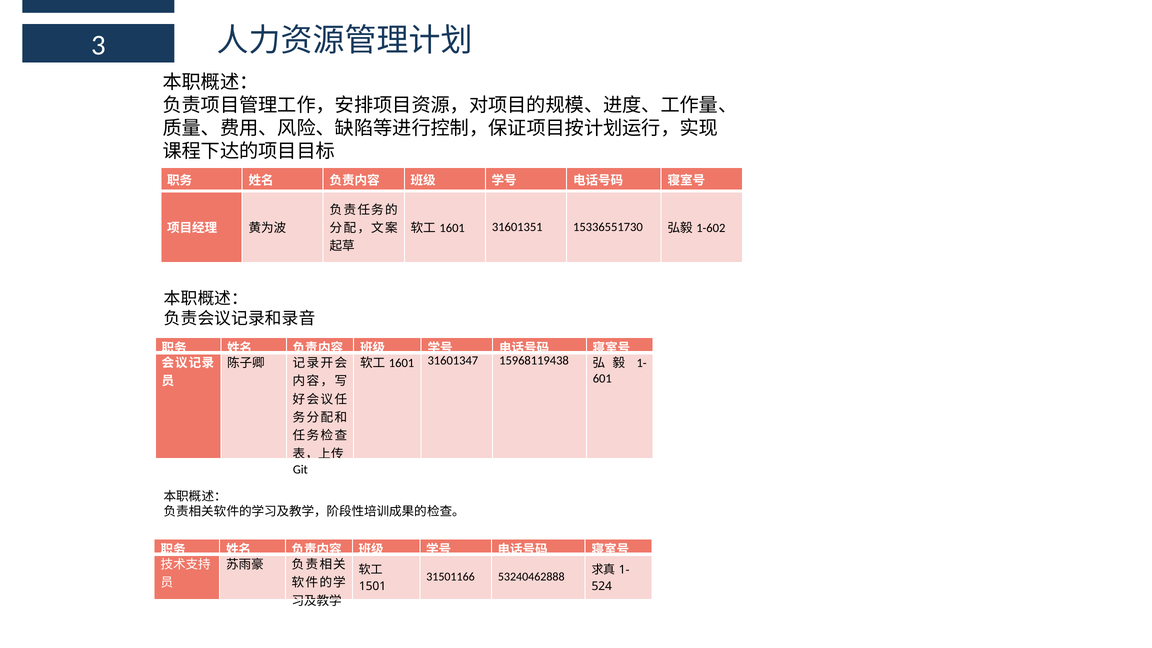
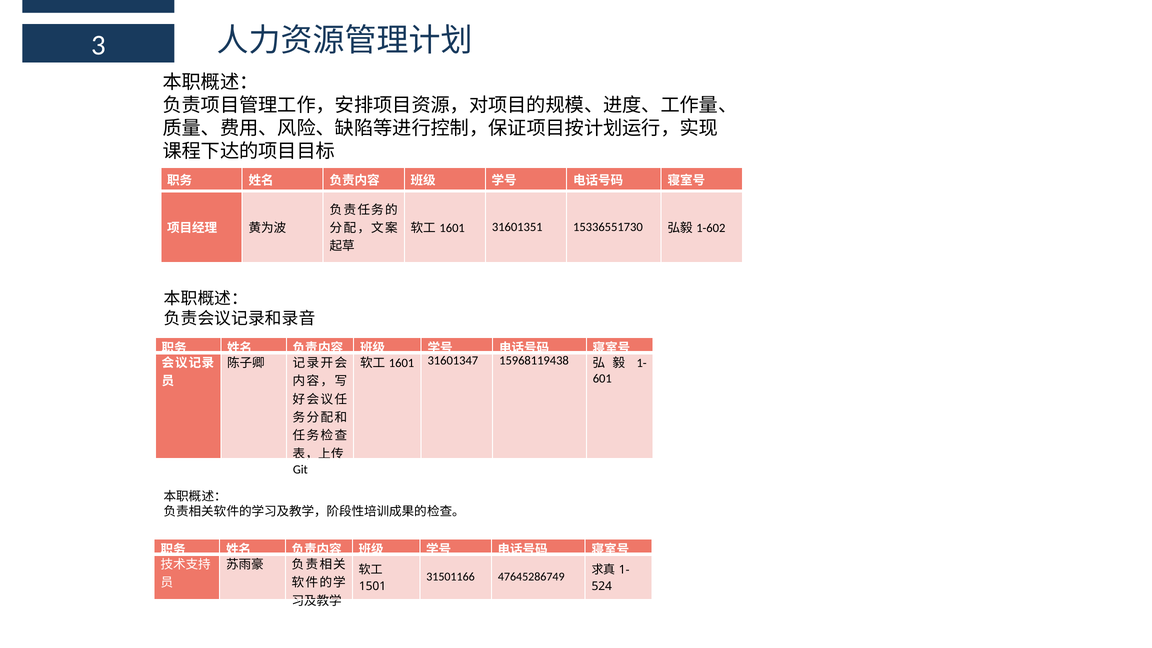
53240462888: 53240462888 -> 47645286749 (531, 577)
